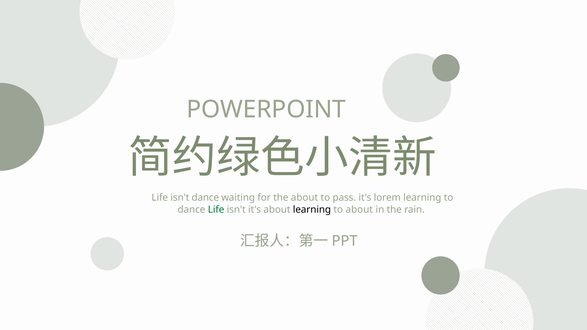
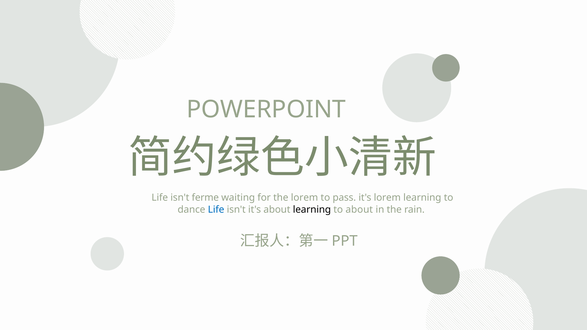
isn't dance: dance -> ferme (205, 198)
the about: about -> lorem (305, 198)
Life colour: green -> blue (216, 210)
